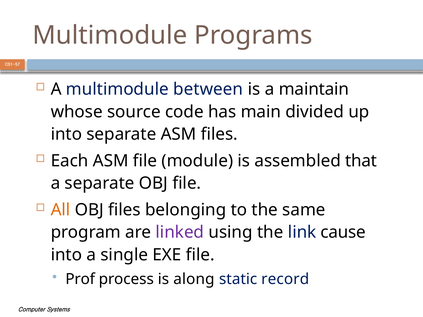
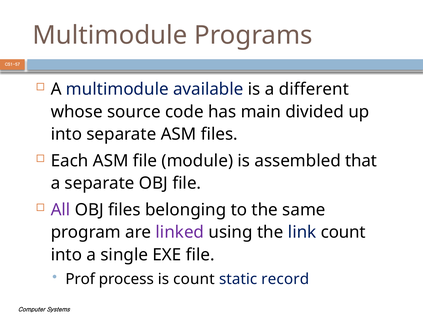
between: between -> available (208, 89)
maintain: maintain -> different (314, 89)
All colour: orange -> purple (61, 210)
link cause: cause -> count (343, 233)
is along: along -> count (194, 279)
